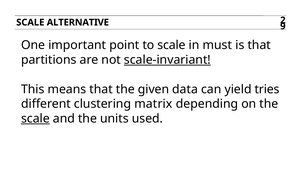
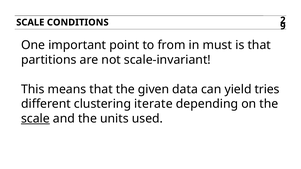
ALTERNATIVE: ALTERNATIVE -> CONDITIONS (78, 22)
to scale: scale -> from (172, 45)
scale-invariant underline: present -> none (167, 60)
matrix: matrix -> iterate (153, 104)
